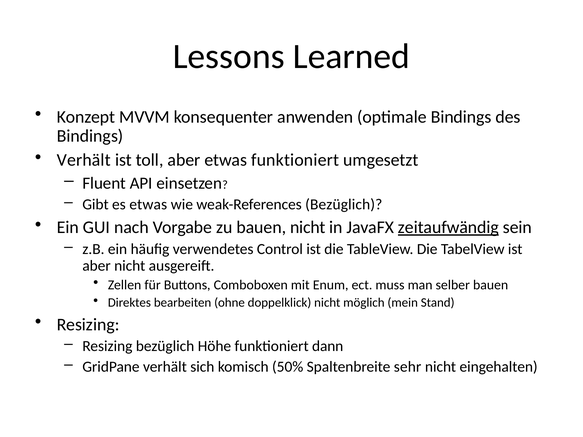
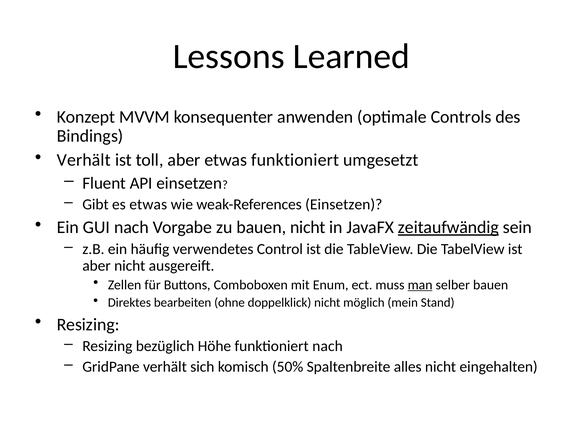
optimale Bindings: Bindings -> Controls (461, 117)
weak-References Bezüglich: Bezüglich -> Einsetzen (344, 205)
man underline: none -> present (420, 285)
funktioniert dann: dann -> nach (328, 346)
sehr: sehr -> alles (408, 367)
